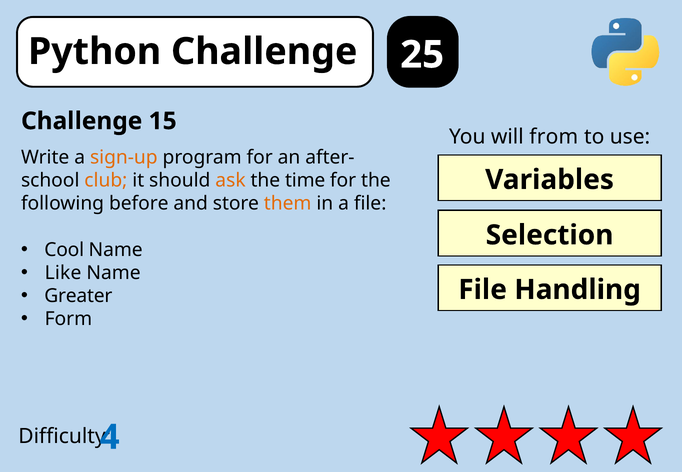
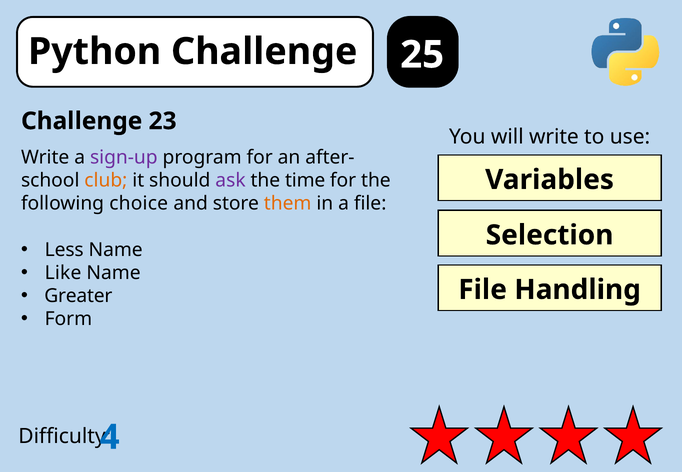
15: 15 -> 23 (163, 121)
will from: from -> write (554, 137)
sign-up colour: orange -> purple (124, 158)
ask colour: orange -> purple (231, 181)
before: before -> choice (139, 204)
Cool: Cool -> Less (64, 250)
